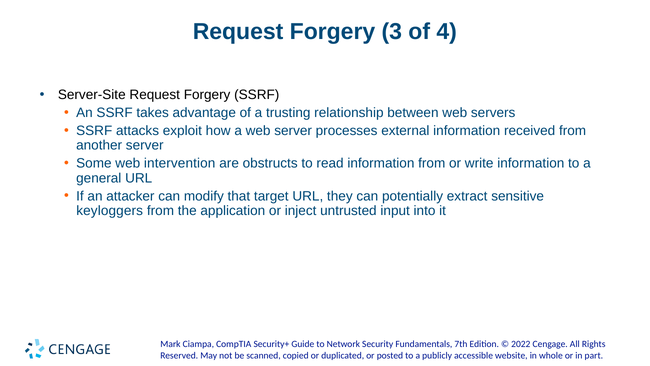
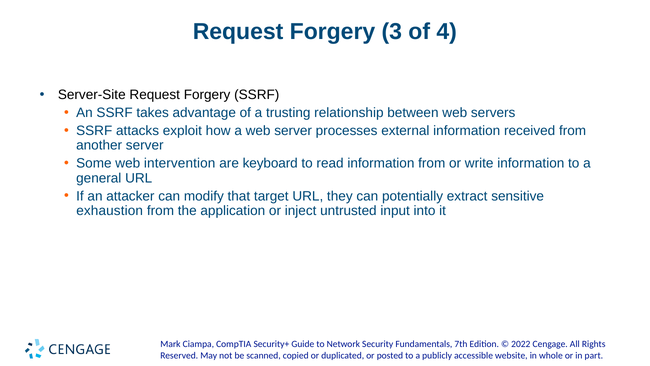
obstructs: obstructs -> keyboard (270, 163)
keyloggers: keyloggers -> exhaustion (110, 210)
